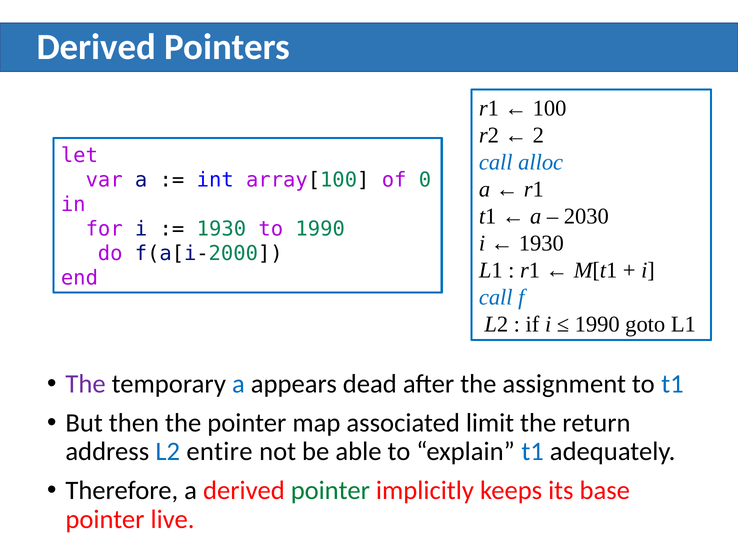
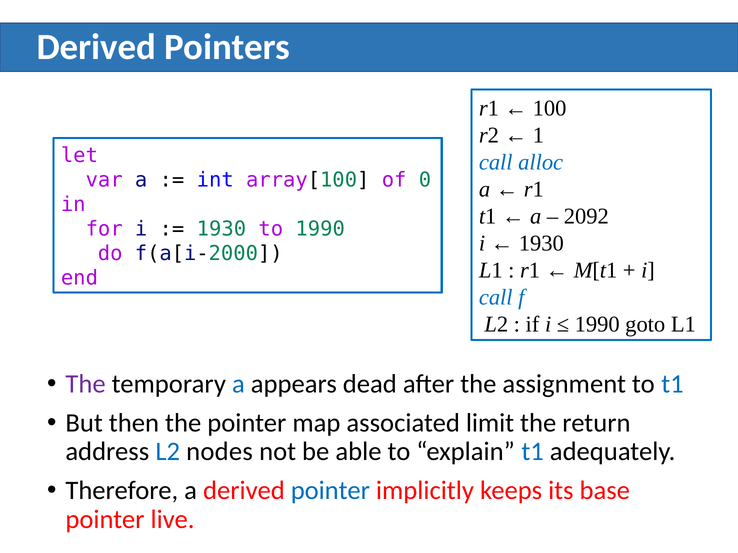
2: 2 -> 1 (538, 135)
2030: 2030 -> 2092 (586, 217)
entire: entire -> nodes (219, 452)
pointer colour: green -> blue (330, 491)
